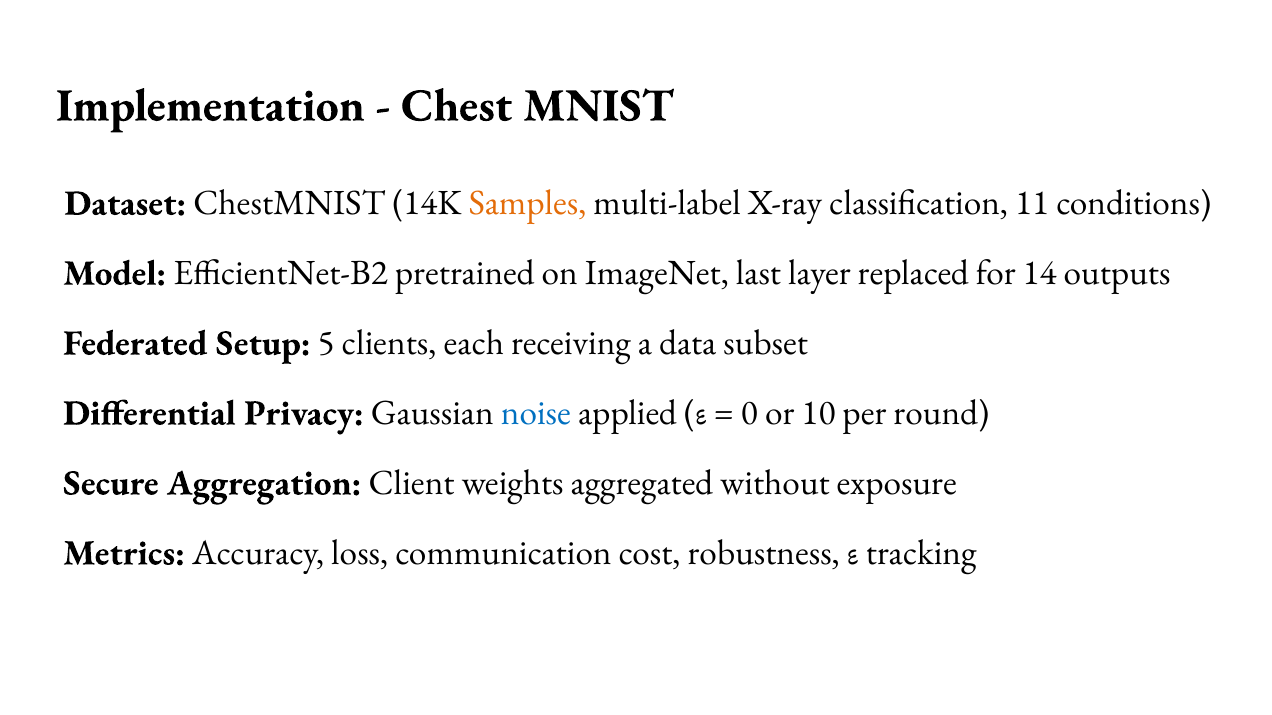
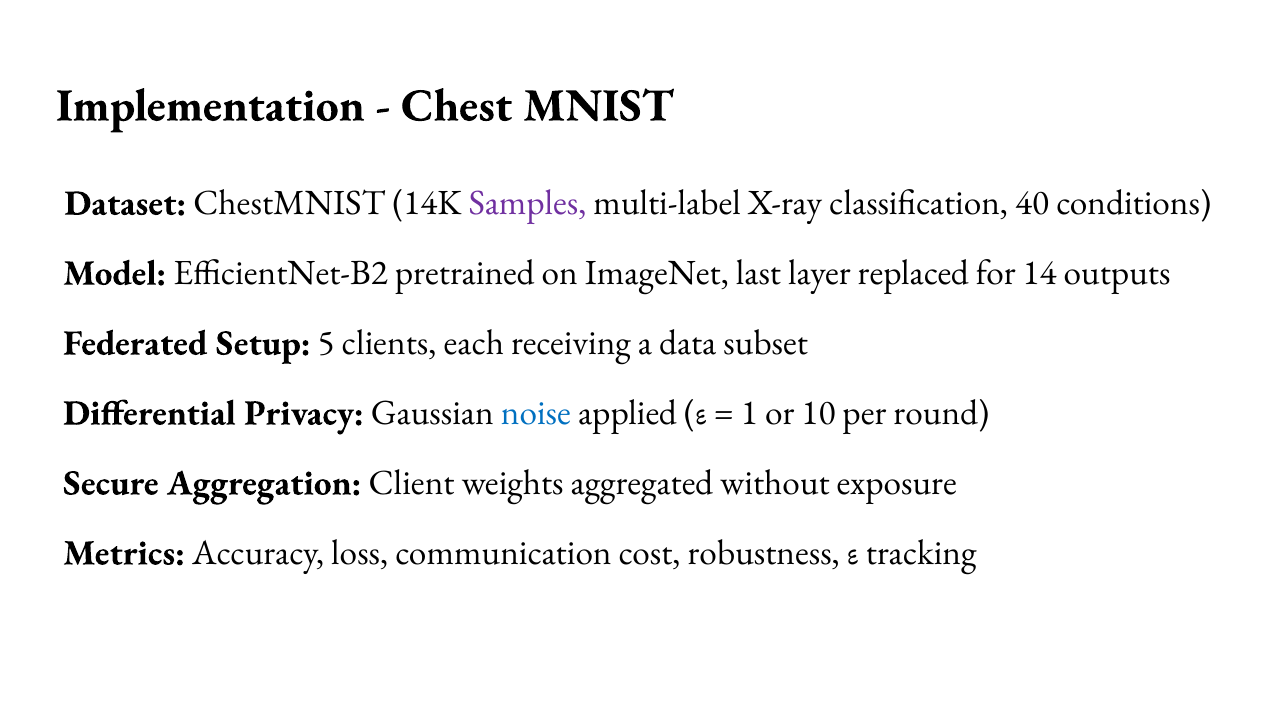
Samples colour: orange -> purple (527, 203)
11: 11 -> 40 (1032, 203)
0: 0 -> 1 (749, 413)
